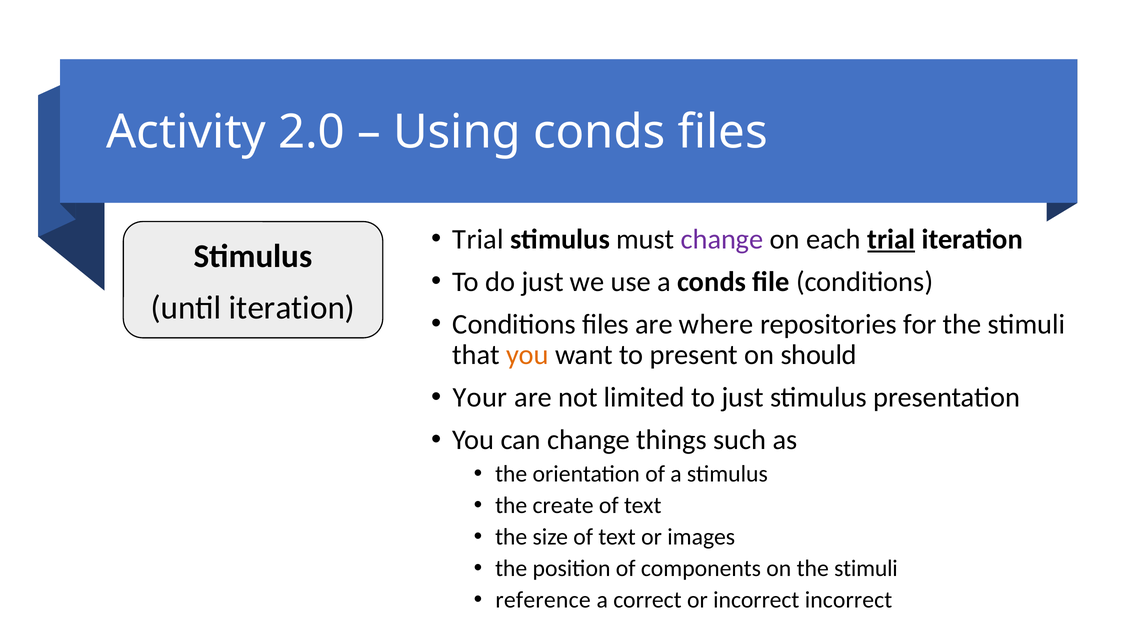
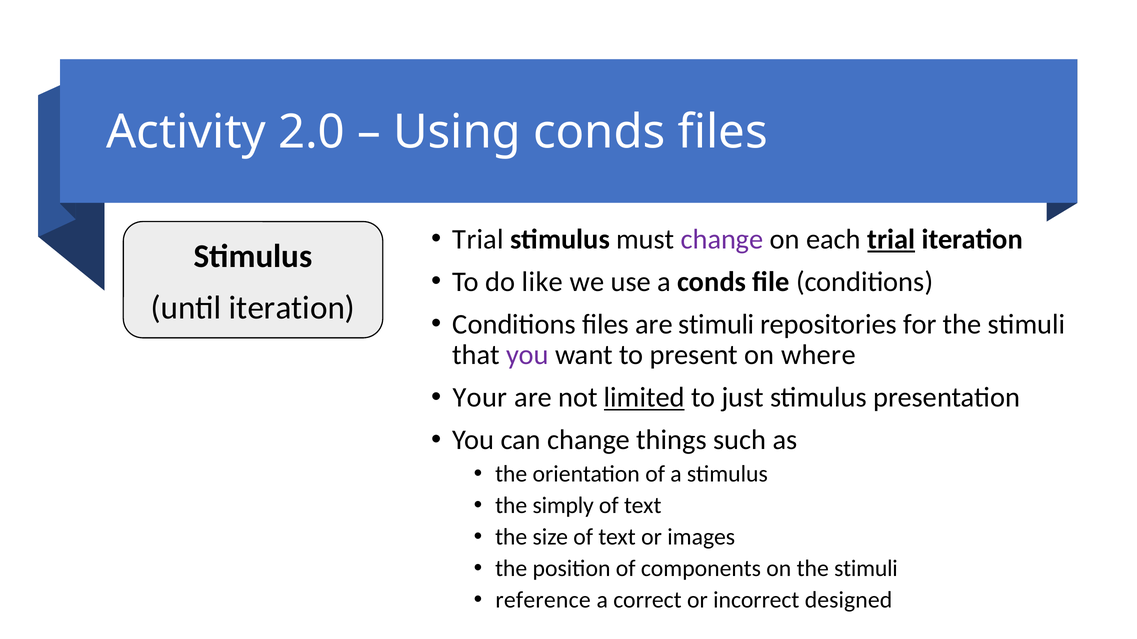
do just: just -> like (542, 282)
are where: where -> stimuli (716, 325)
you colour: orange -> purple (527, 355)
should: should -> where (818, 355)
limited underline: none -> present (644, 398)
create: create -> simply (563, 506)
incorrect incorrect: incorrect -> designed (848, 600)
